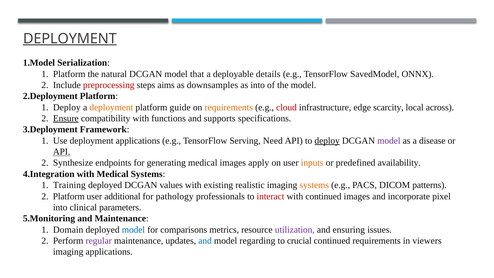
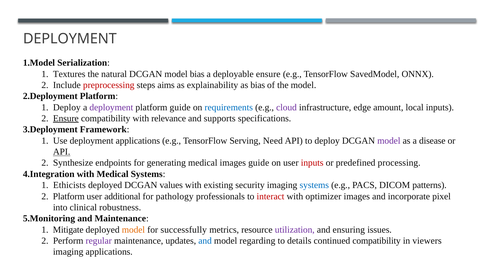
DEPLOYMENT underline: present -> none (70, 39)
Platform: Platform -> Textures (69, 74)
model that: that -> bias (197, 74)
deployable details: details -> ensure (268, 74)
downsamples: downsamples -> explainability (213, 85)
as into: into -> bias (258, 85)
deployment colour: orange -> purple (111, 107)
requirements colour: orange -> blue (229, 107)
cloud colour: red -> purple (287, 107)
scarcity: scarcity -> amount (388, 107)
local across: across -> inputs (440, 107)
functions: functions -> relevance (169, 118)
deploy underline: present -> none (327, 141)
images apply: apply -> guide (259, 163)
inputs colour: orange -> red (312, 163)
availability: availability -> processing (399, 163)
Training: Training -> Ethicists (69, 185)
realistic: realistic -> security (250, 185)
systems colour: orange -> blue (314, 185)
with continued: continued -> optimizer (323, 196)
parameters: parameters -> robustness (120, 207)
Domain: Domain -> Mitigate (68, 230)
model colour: blue -> orange (133, 230)
comparisons: comparisons -> successfully (184, 230)
crucial: crucial -> details (299, 241)
continued requirements: requirements -> compatibility (377, 241)
